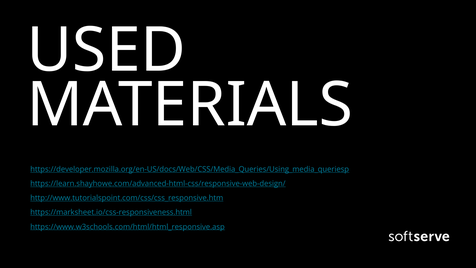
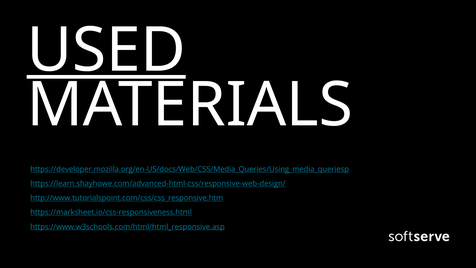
USED underline: none -> present (106, 50)
